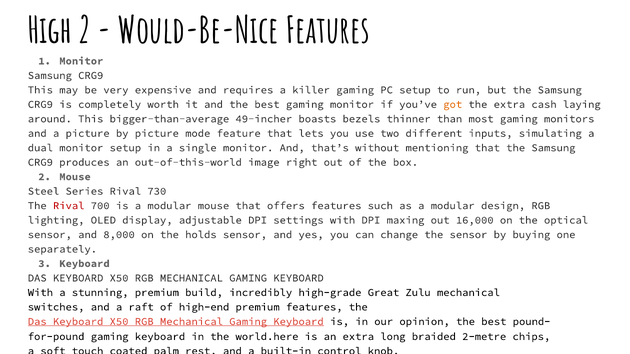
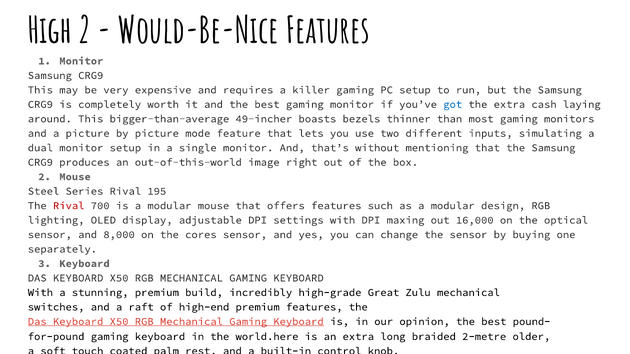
got colour: orange -> blue (453, 104)
730: 730 -> 195 (157, 191)
holds: holds -> cores (201, 235)
chips: chips -> older (531, 337)
